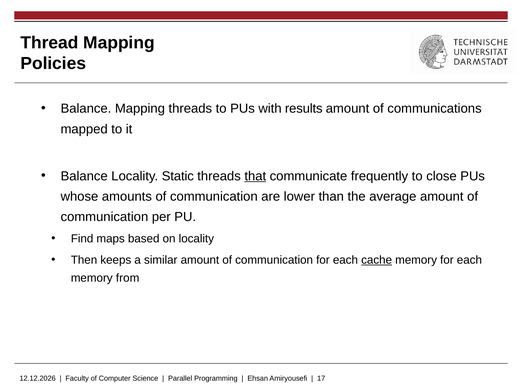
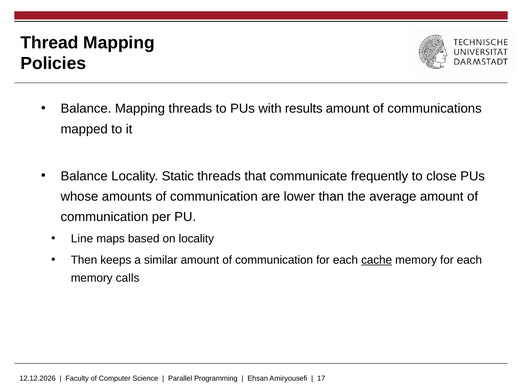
that underline: present -> none (255, 176)
Find: Find -> Line (82, 238)
from: from -> calls (128, 278)
